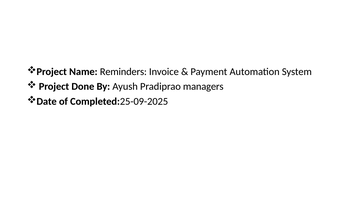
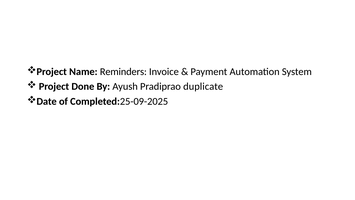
managers: managers -> duplicate (203, 86)
